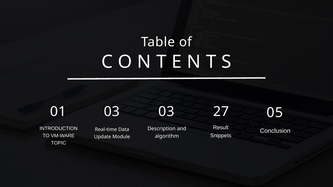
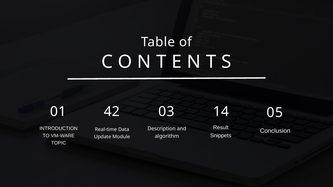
01 03: 03 -> 42 (112, 112)
27: 27 -> 14 (221, 112)
